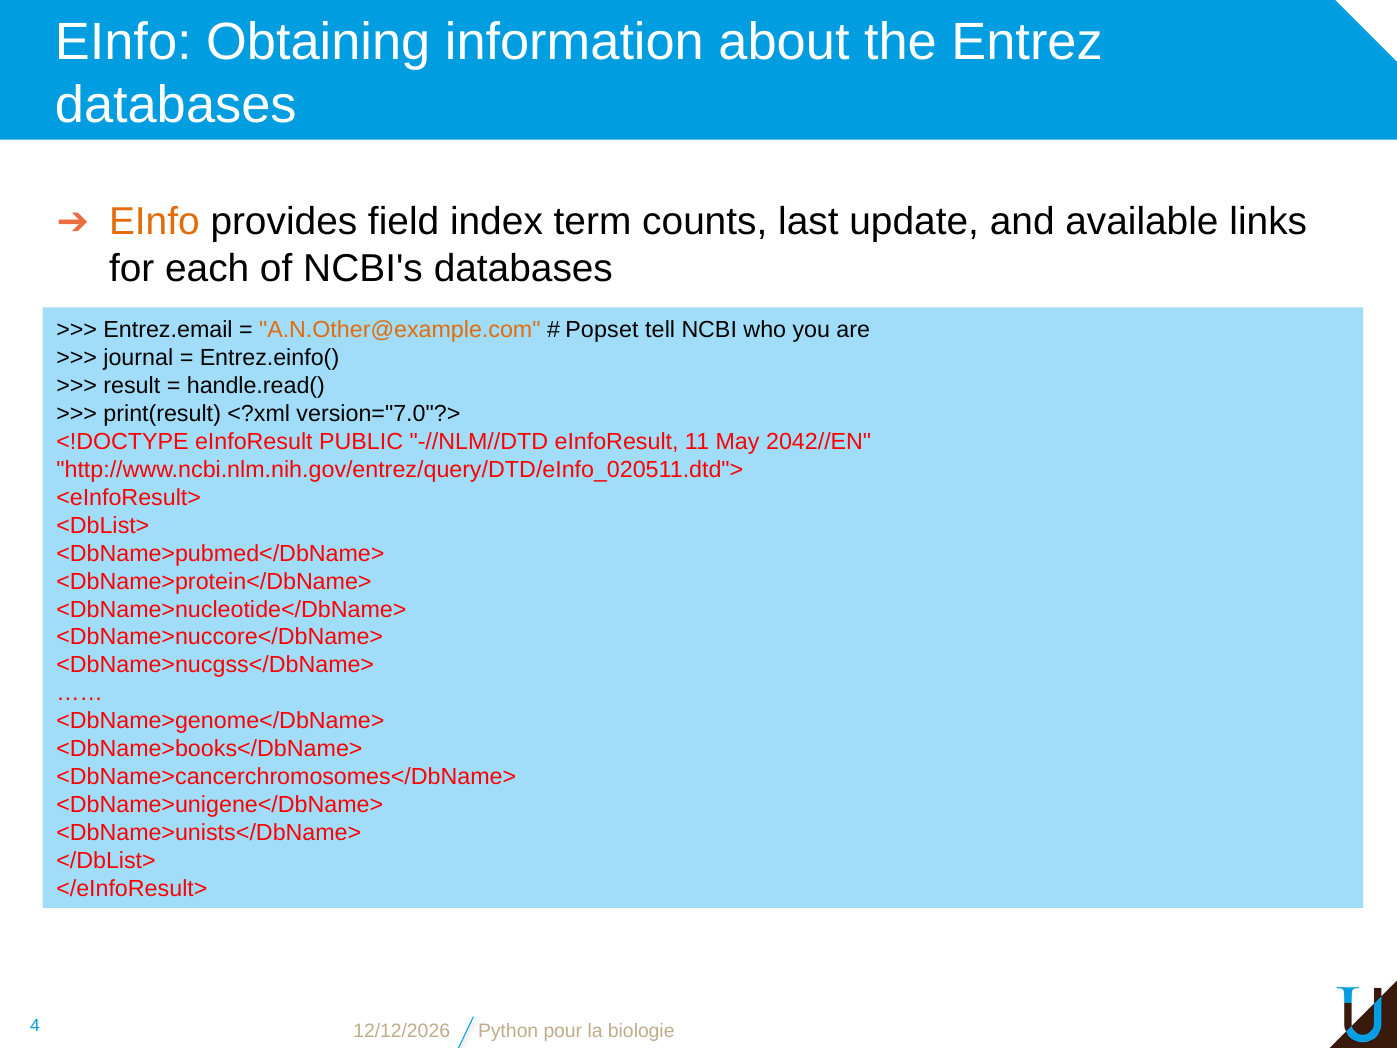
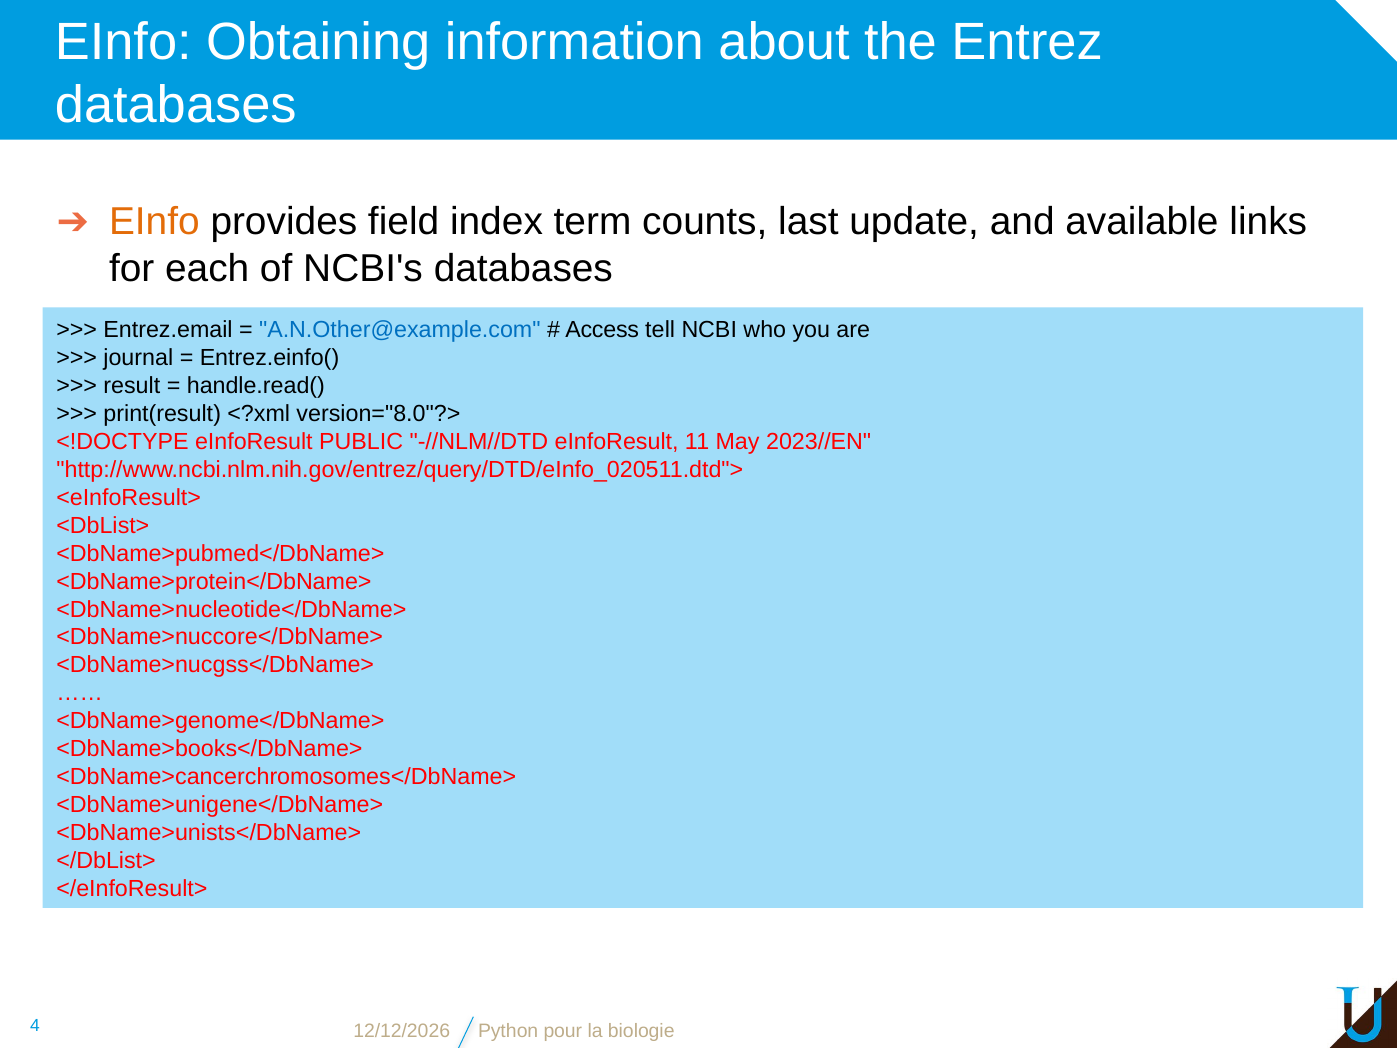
A.N.Other@example.com colour: orange -> blue (400, 330)
Popset: Popset -> Access (602, 330)
version="7.0"?>: version="7.0"?> -> version="8.0"?> (378, 414)
2042//EN: 2042//EN -> 2023//EN (819, 442)
